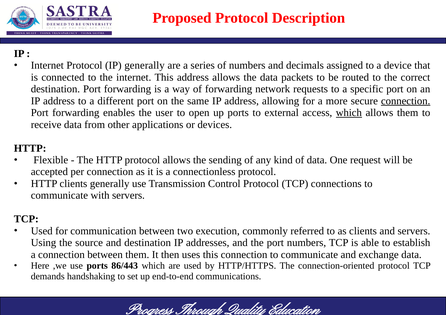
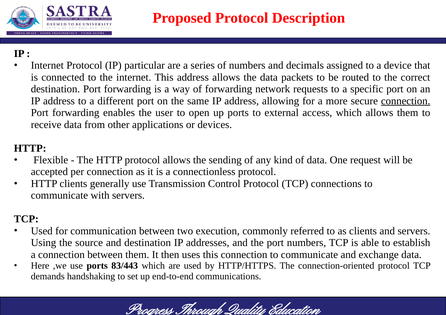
IP generally: generally -> particular (145, 66)
which underline: present -> none (349, 113)
86/443: 86/443 -> 83/443 (125, 266)
